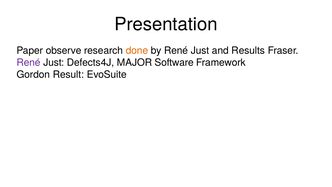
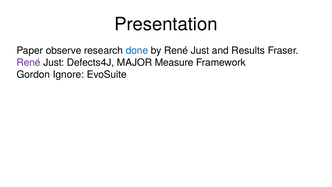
done colour: orange -> blue (137, 50)
Software: Software -> Measure (174, 62)
Result: Result -> Ignore (68, 75)
